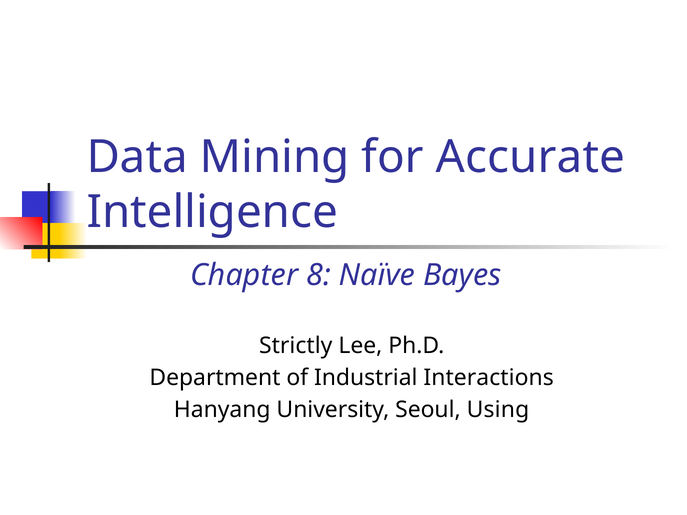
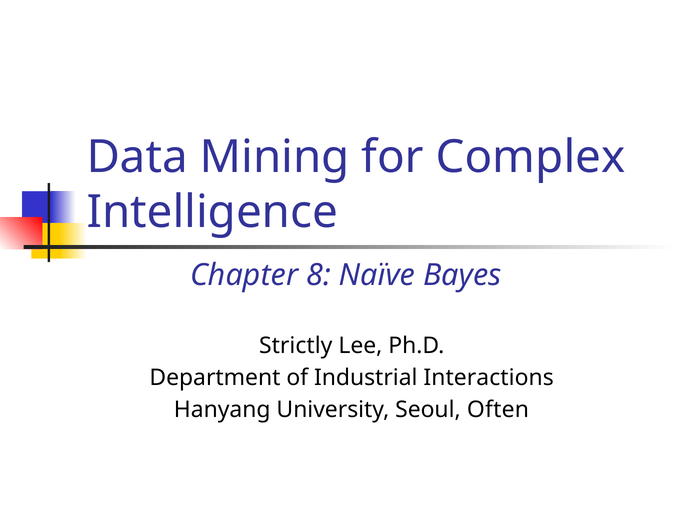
Accurate: Accurate -> Complex (531, 157)
Using: Using -> Often (498, 410)
